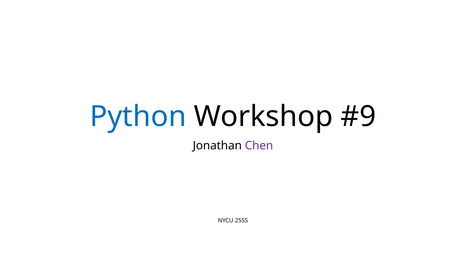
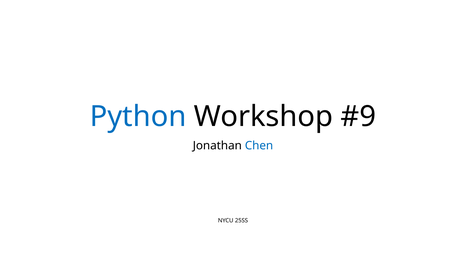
Chen colour: purple -> blue (259, 146)
